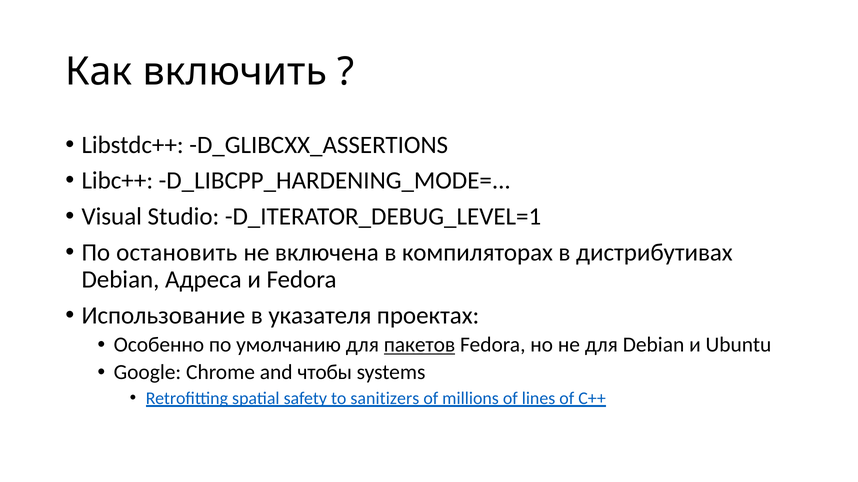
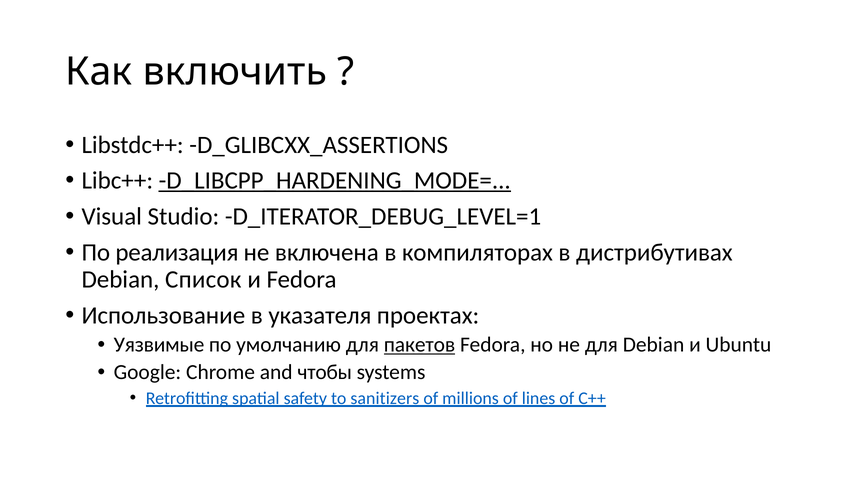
D_LIBCPP_HARDENING_MODE= underline: none -> present (335, 181)
остановить: остановить -> реализация (177, 253)
Адреса: Адреса -> Список (203, 280)
Особенно: Особенно -> Уязвимые (159, 345)
